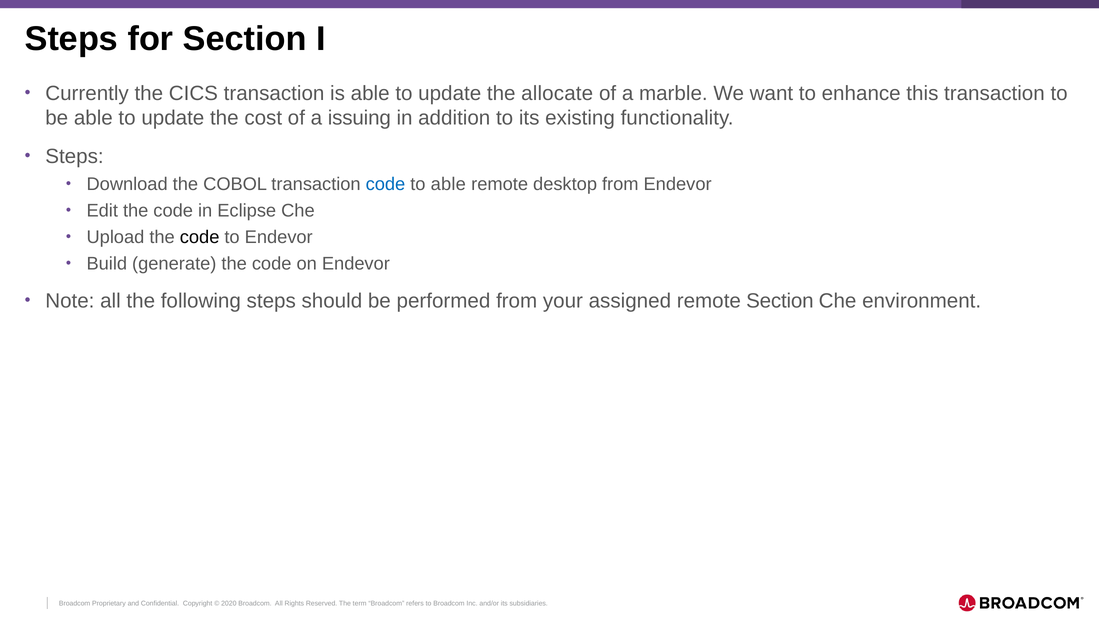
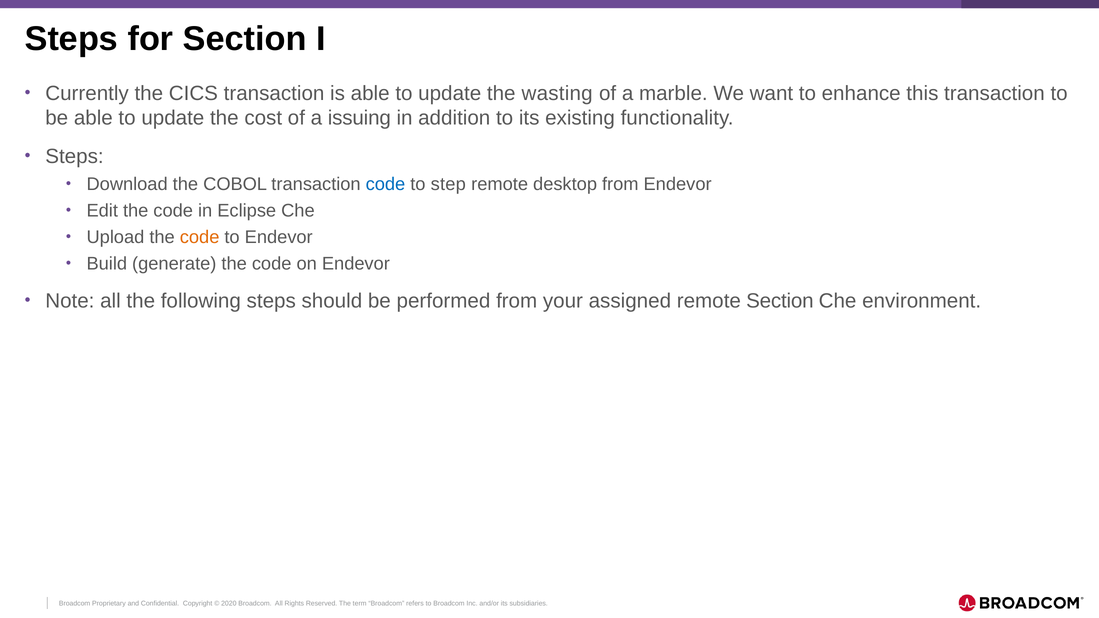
allocate: allocate -> wasting (557, 93)
to able: able -> step (448, 184)
code colour: black -> orange (200, 237)
